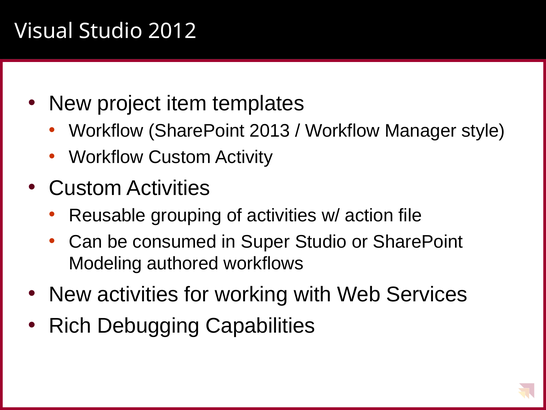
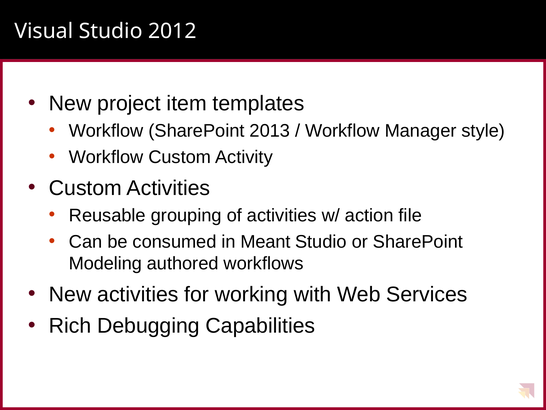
Super: Super -> Meant (266, 241)
